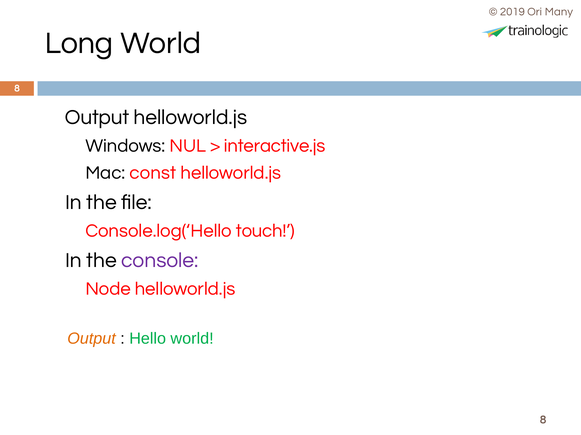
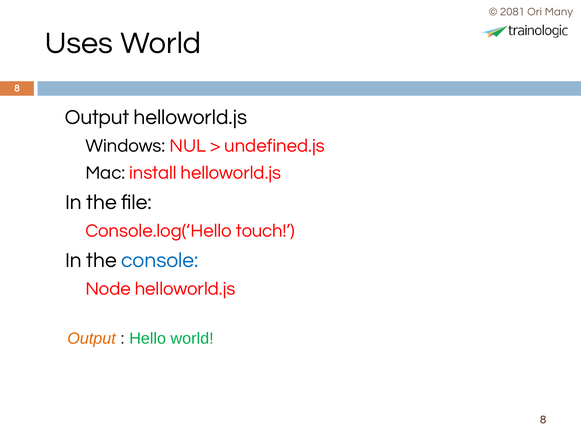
2019: 2019 -> 2081 (512, 12)
Long: Long -> Uses (79, 43)
interactive.js: interactive.js -> undefined.js (275, 146)
const: const -> install (153, 173)
console colour: purple -> blue (160, 261)
